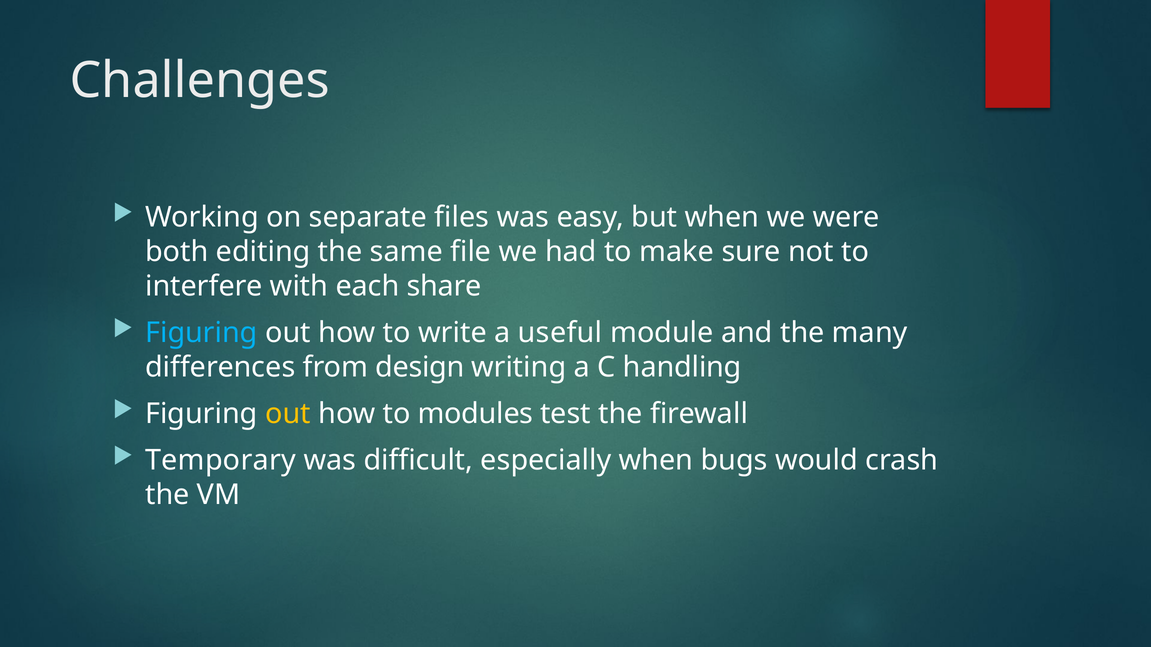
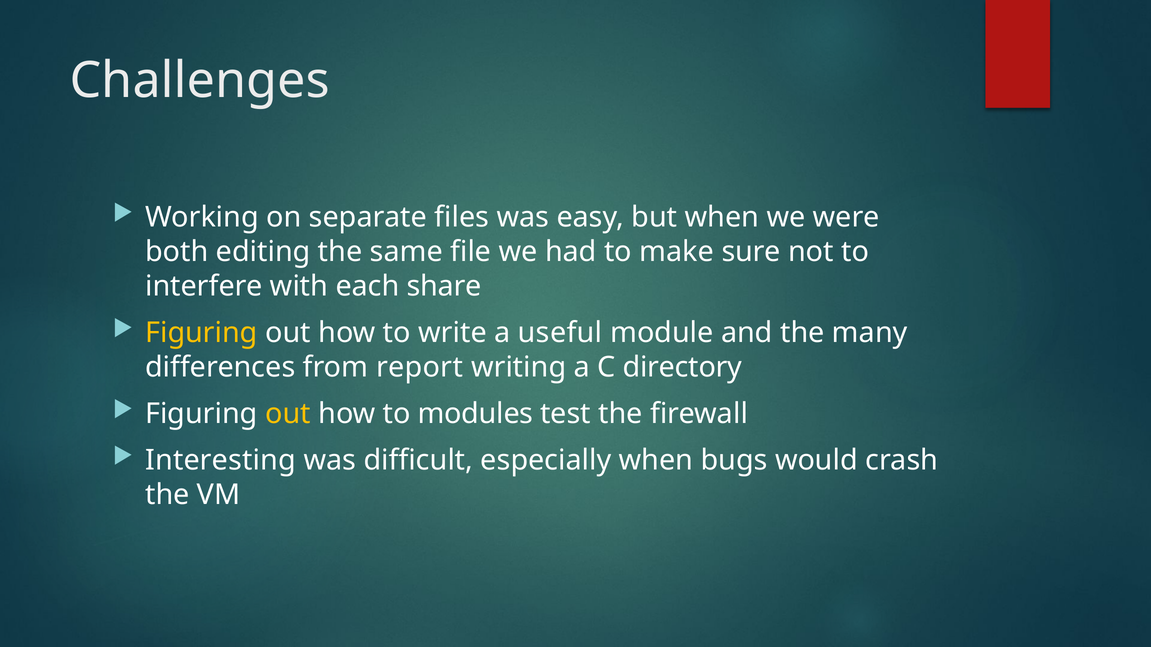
Figuring colour: light blue -> yellow (201, 333)
design: design -> report (420, 368)
handling: handling -> directory (682, 368)
Temporary: Temporary -> Interesting (221, 461)
